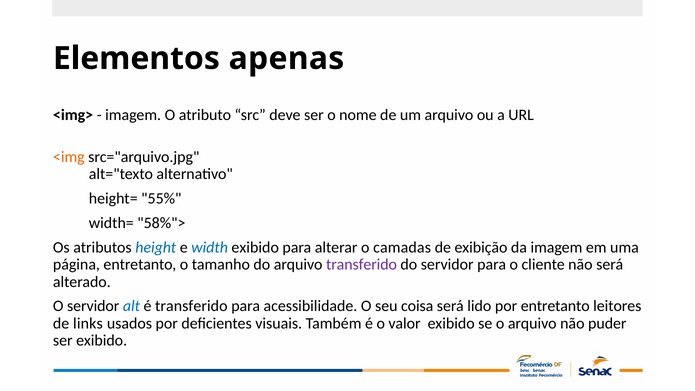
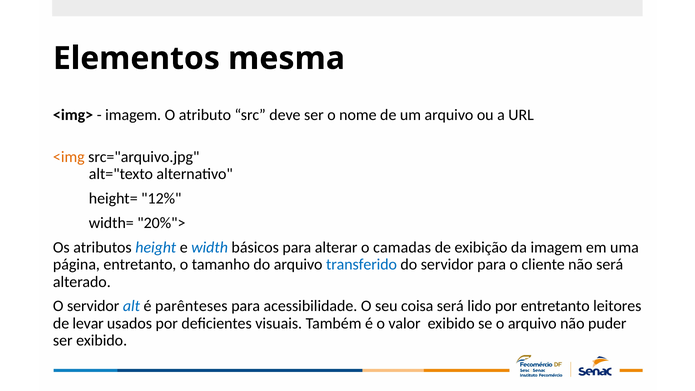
apenas: apenas -> mesma (287, 58)
55%: 55% -> 12% (161, 198)
58%">: 58%"> -> 20%"> (161, 223)
width exibido: exibido -> básicos (255, 247)
transferido colour: purple -> blue (362, 265)
é transferido: transferido -> parênteses (191, 306)
links: links -> levar (88, 323)
